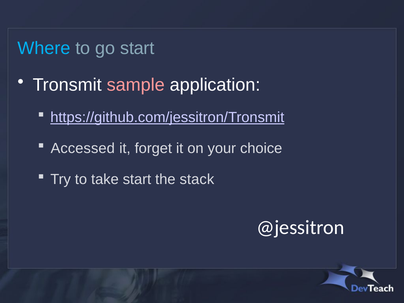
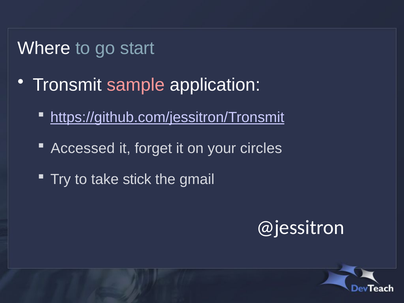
Where colour: light blue -> white (44, 48)
choice: choice -> circles (261, 148)
take start: start -> stick (137, 179)
stack: stack -> gmail (197, 179)
